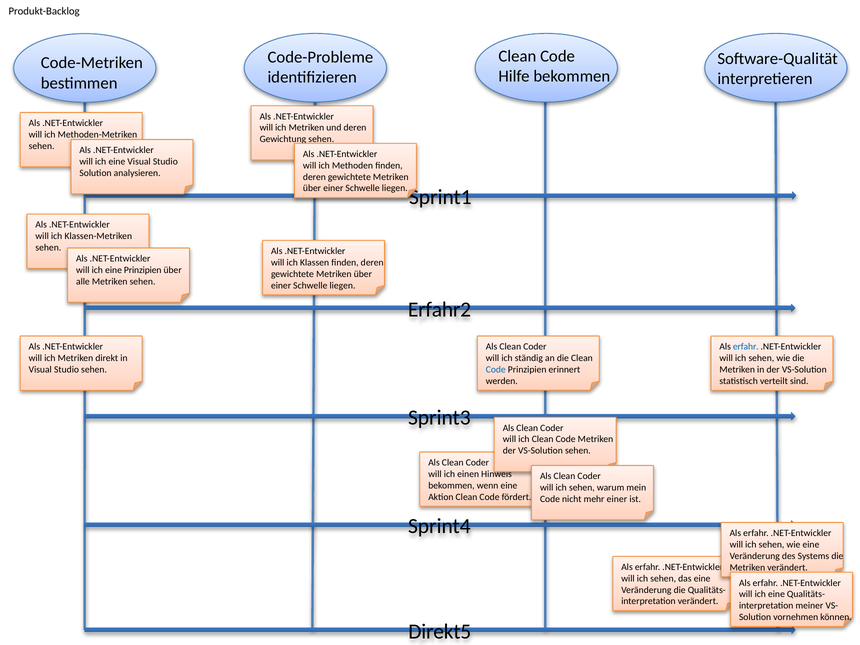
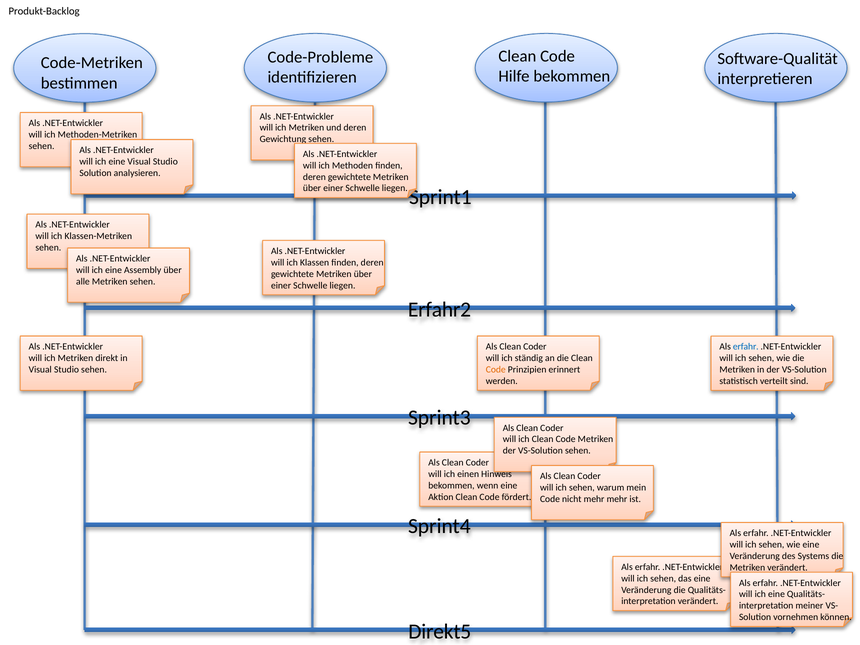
eine Prinzipien: Prinzipien -> Assembly (143, 270)
Code colour: blue -> orange (496, 369)
mehr einer: einer -> mehr (617, 499)
